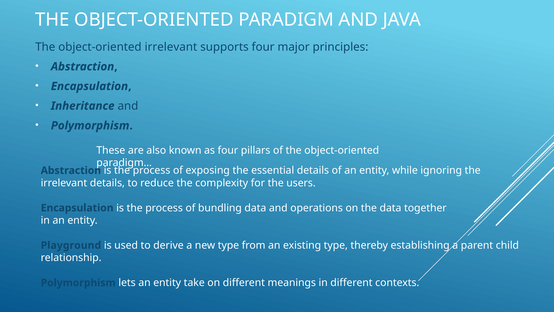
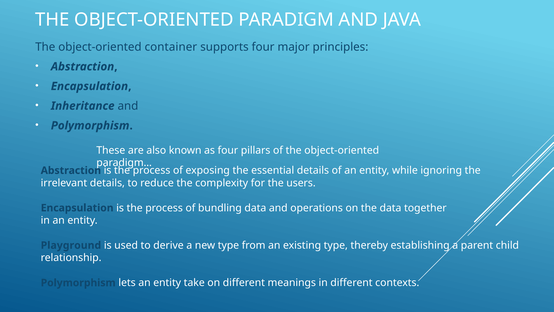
object-oriented irrelevant: irrelevant -> container (171, 47)
